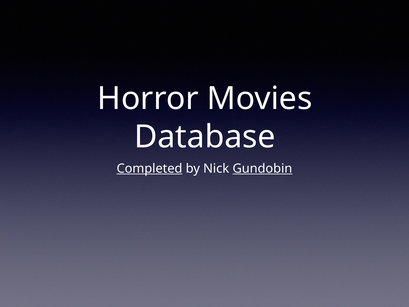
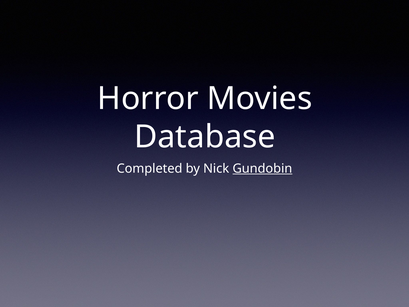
Completed underline: present -> none (150, 168)
